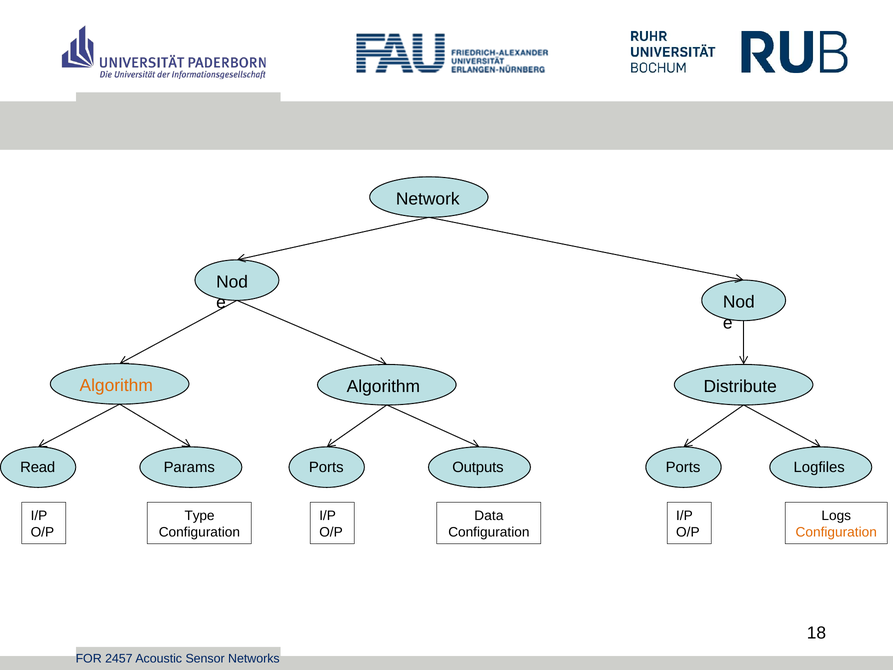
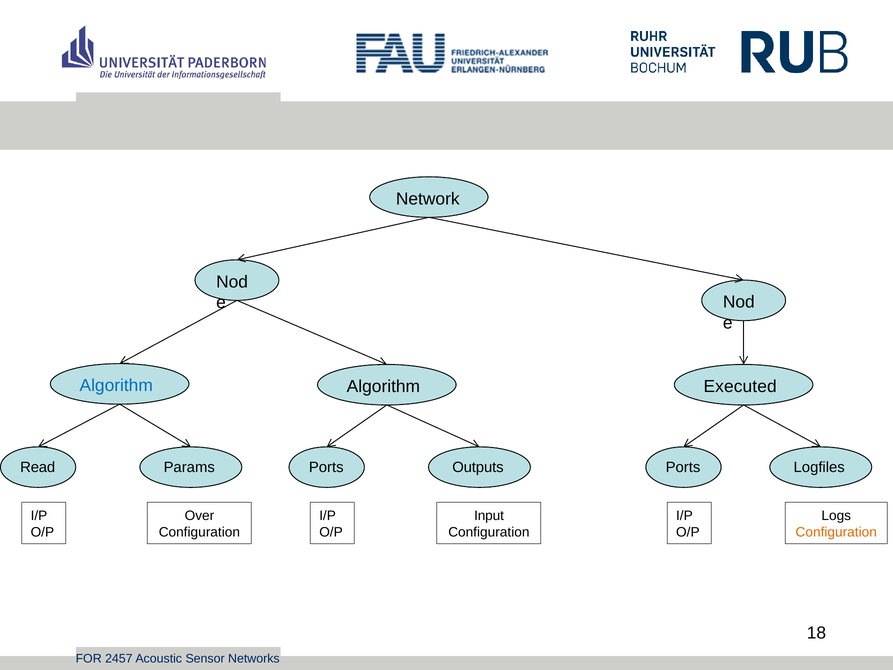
Algorithm colour: orange -> blue (116, 386)
Distribute: Distribute -> Executed (740, 386)
Type: Type -> Over (199, 516)
Data: Data -> Input (489, 516)
